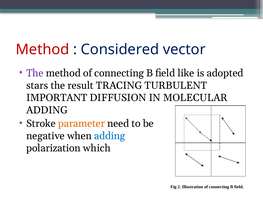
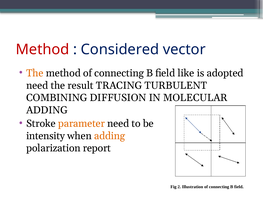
The colour: purple -> orange (35, 73)
stars: stars -> need (37, 85)
IMPORTANT: IMPORTANT -> COMBINING (57, 97)
negative: negative -> intensity (46, 135)
adding colour: blue -> orange (110, 135)
which: which -> report (97, 148)
